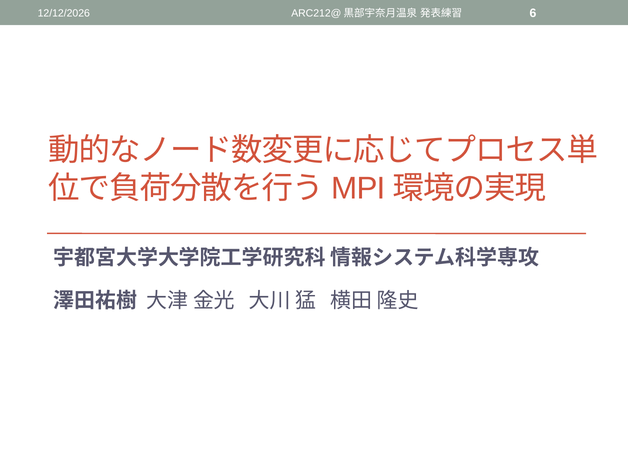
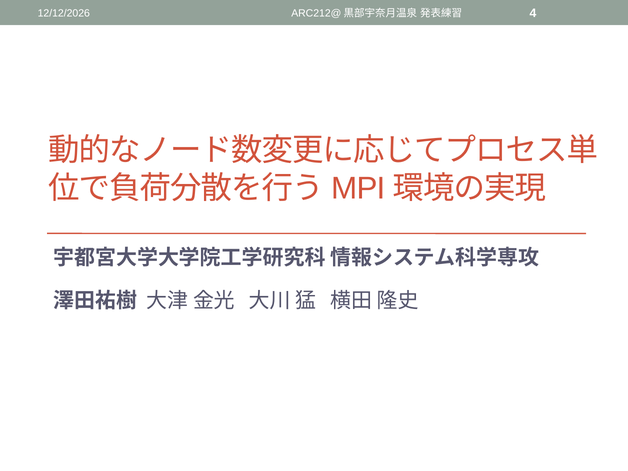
6: 6 -> 4 (533, 13)
